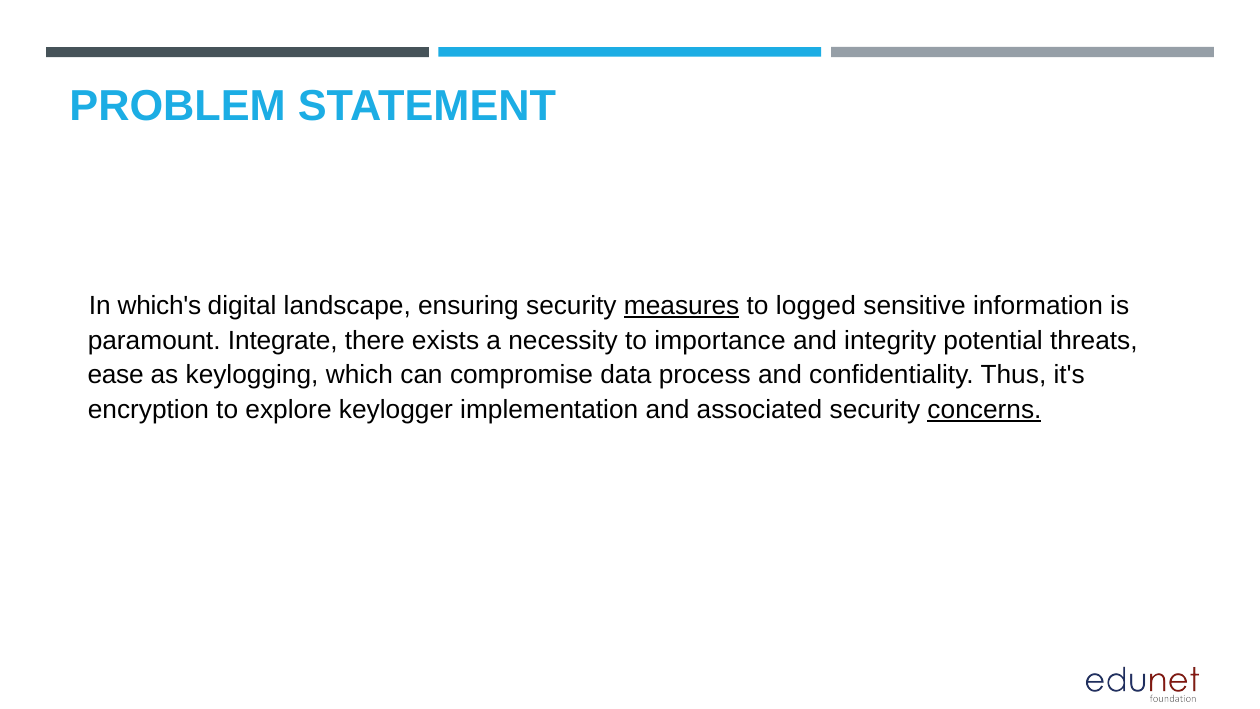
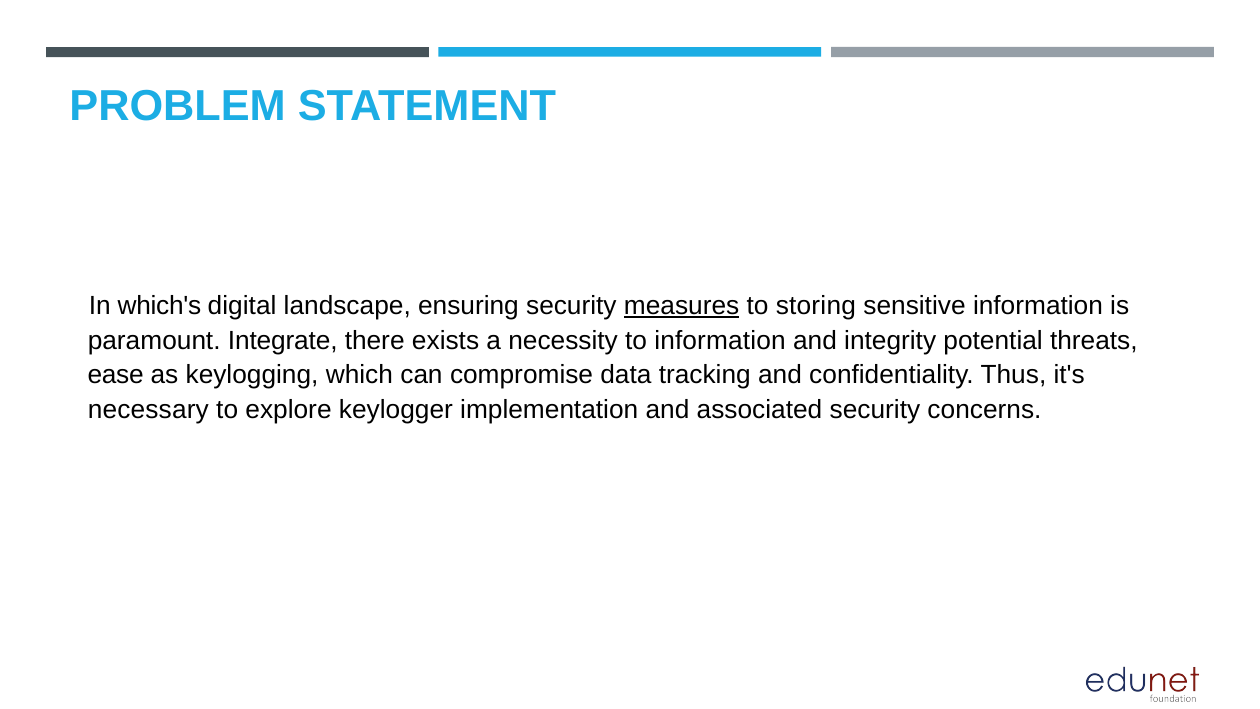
logged: logged -> storing (816, 306)
to importance: importance -> information (720, 340)
process: process -> tracking (705, 375)
encryption: encryption -> necessary (148, 410)
concerns underline: present -> none (984, 410)
